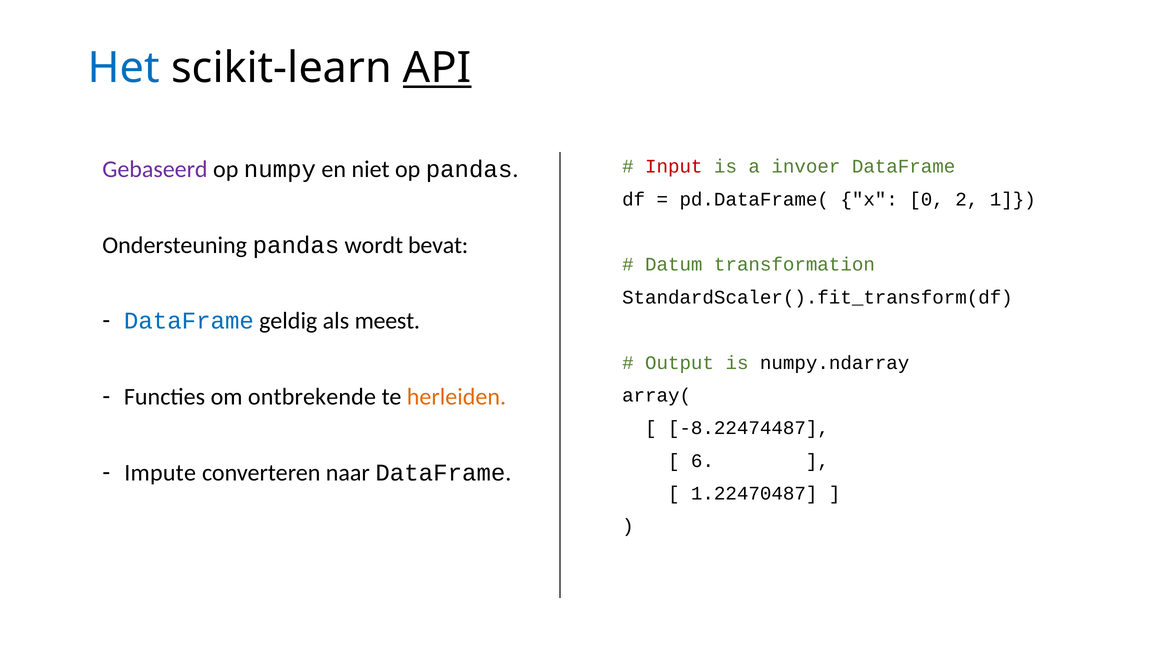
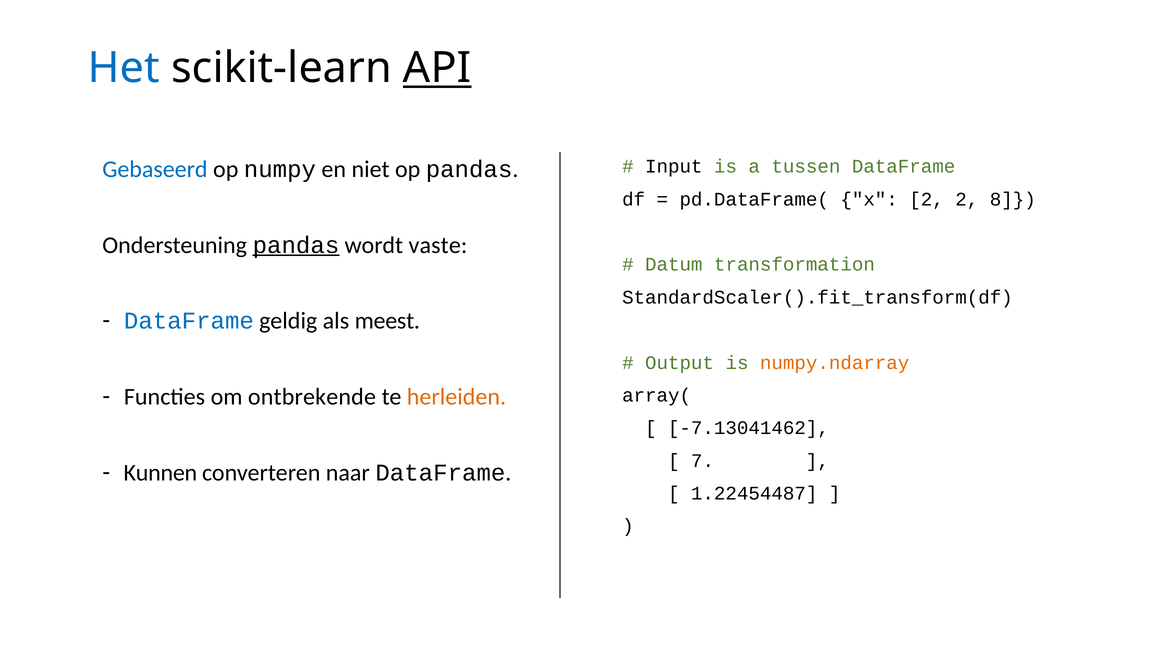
Input colour: red -> black (674, 167)
invoer: invoer -> tussen (806, 167)
Gebaseerd colour: purple -> blue (155, 169)
x 0: 0 -> 2 (927, 199)
1: 1 -> 8 (1013, 199)
pandas underline: none -> present (296, 245)
bevat: bevat -> vaste (438, 245)
numpy.ndarray colour: black -> orange (835, 363)
-8.22474487: -8.22474487 -> -7.13041462 (748, 428)
6: 6 -> 7 (703, 461)
Impute: Impute -> Kunnen (160, 473)
1.22470487: 1.22470487 -> 1.22454487 (754, 494)
